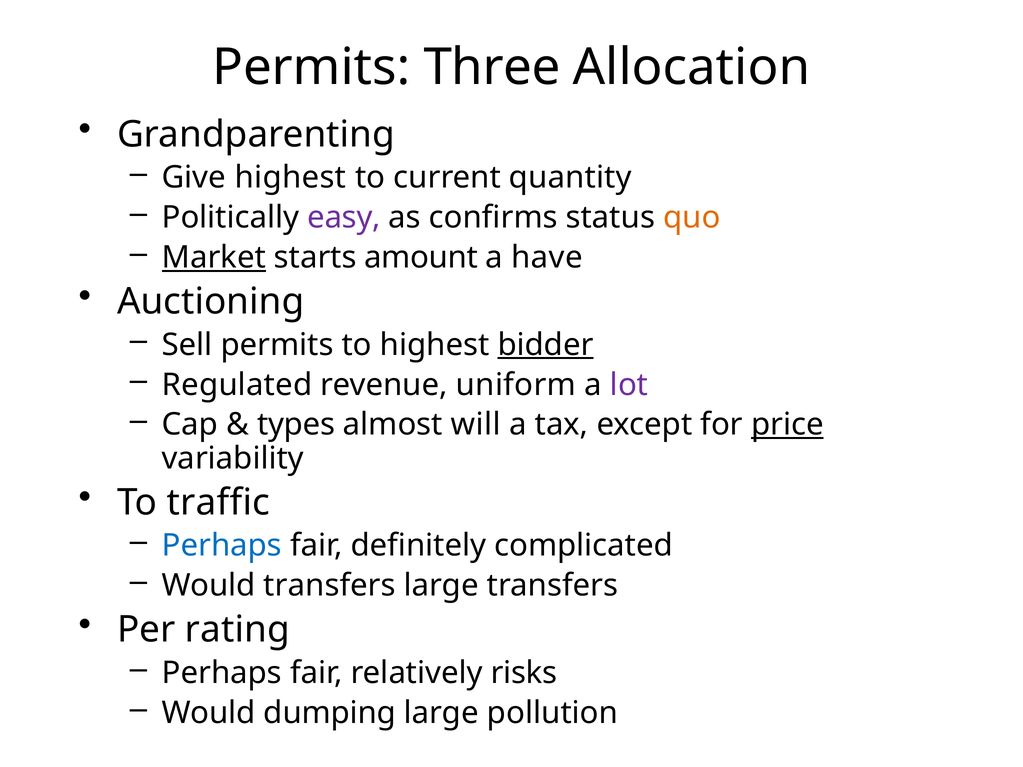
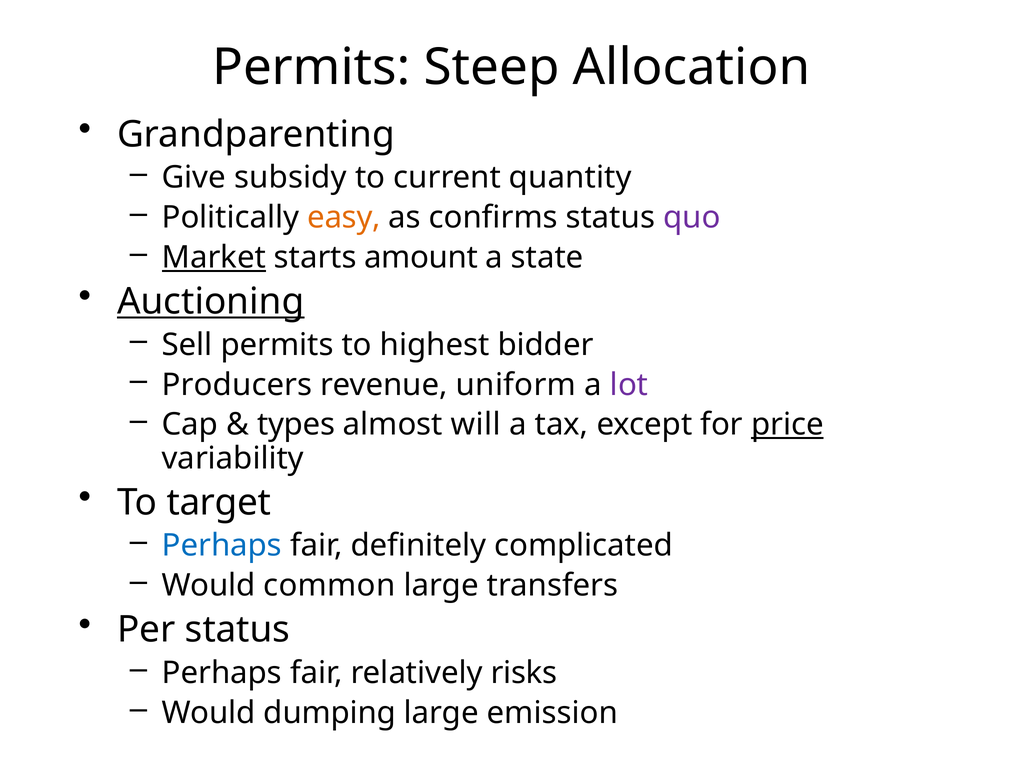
Three: Three -> Steep (492, 67)
Give highest: highest -> subsidy (290, 178)
easy colour: purple -> orange (344, 218)
quo colour: orange -> purple (692, 218)
have: have -> state (547, 258)
Auctioning underline: none -> present (211, 302)
bidder underline: present -> none (546, 345)
Regulated: Regulated -> Producers (237, 385)
traffic: traffic -> target (219, 503)
Would transfers: transfers -> common (329, 586)
Per rating: rating -> status (237, 630)
pollution: pollution -> emission (553, 713)
